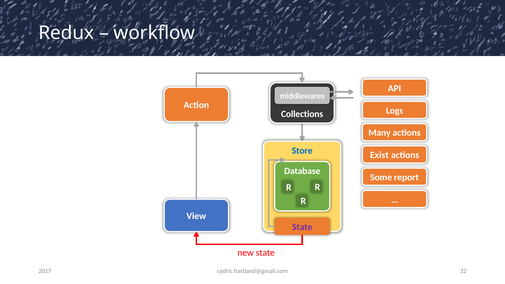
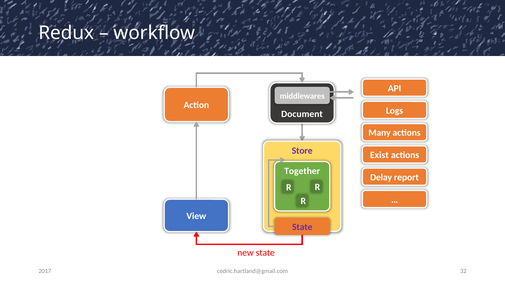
Collections: Collections -> Document (302, 114)
Store colour: blue -> purple (302, 151)
Database: Database -> Together (302, 171)
Some: Some -> Delay (381, 177)
